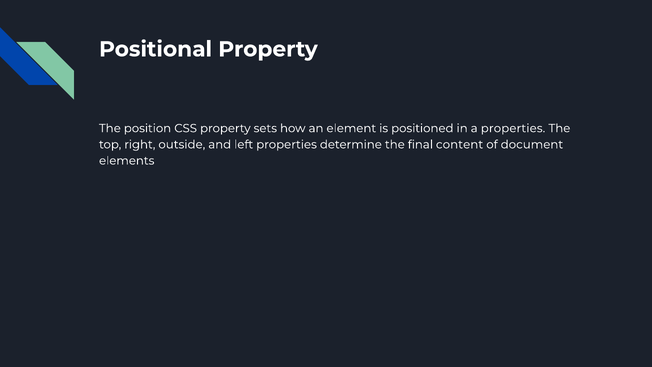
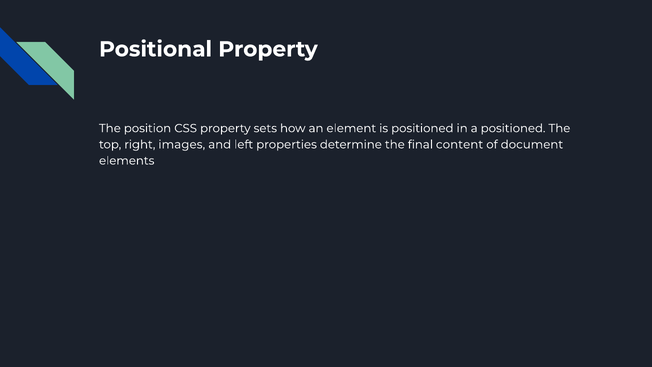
a properties: properties -> positioned (513, 128)
outside: outside -> images (182, 144)
